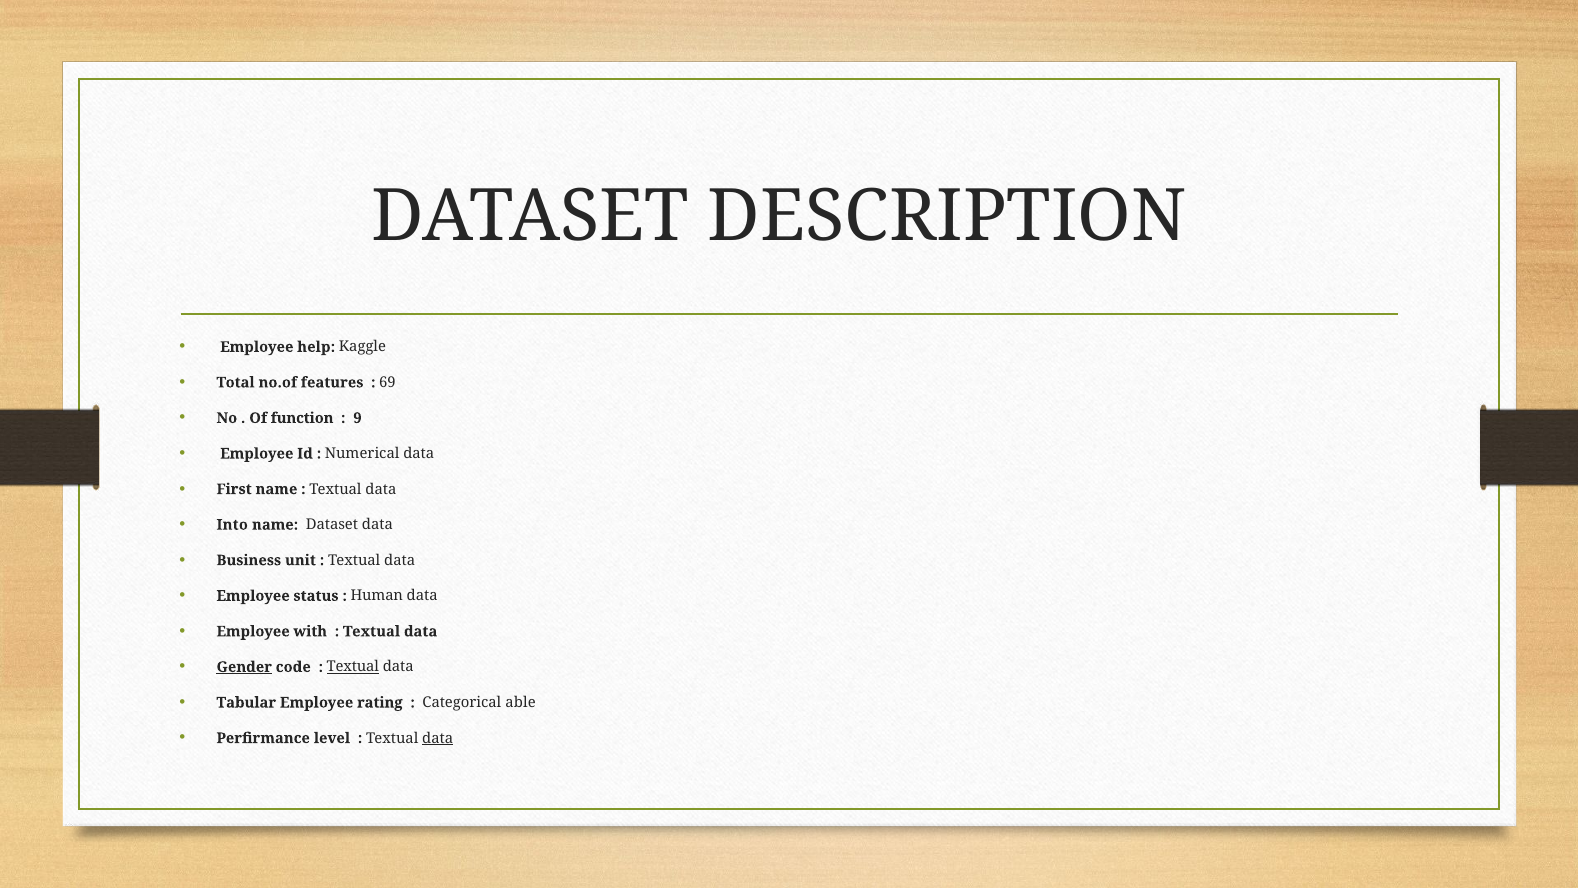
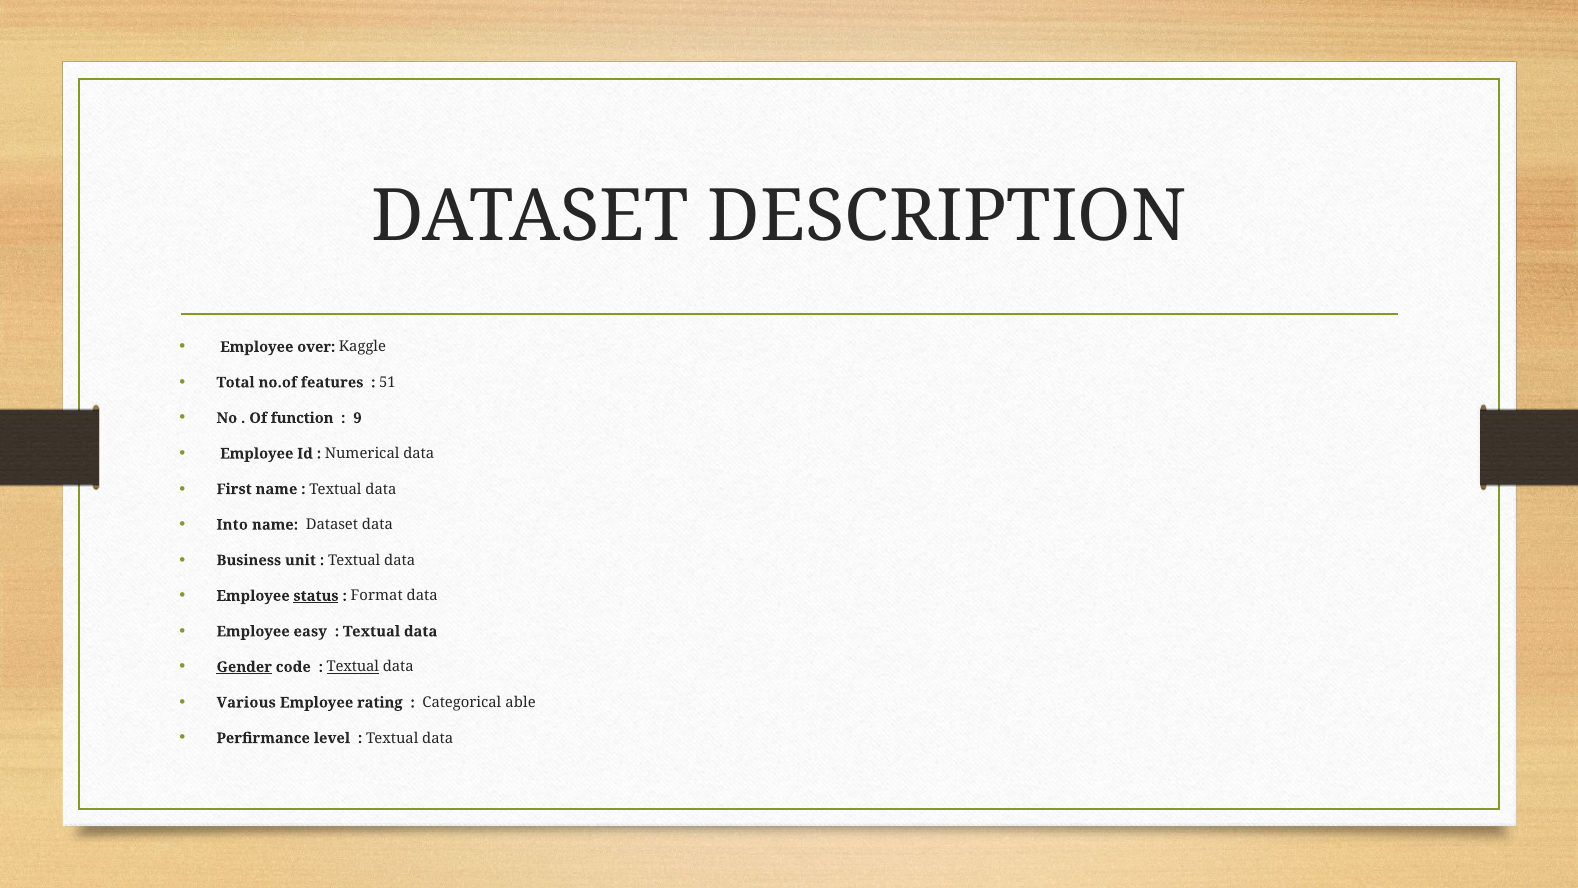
help: help -> over (316, 347)
69: 69 -> 51 (387, 382)
status underline: none -> present (316, 596)
Human: Human -> Format (377, 596)
with: with -> easy (310, 631)
Tabular: Tabular -> Various (246, 702)
data underline: present -> none (438, 738)
